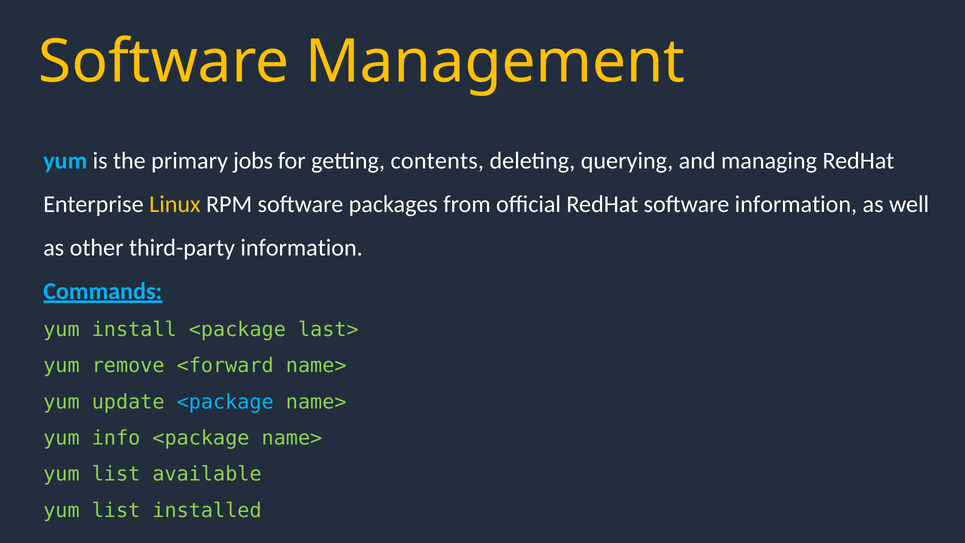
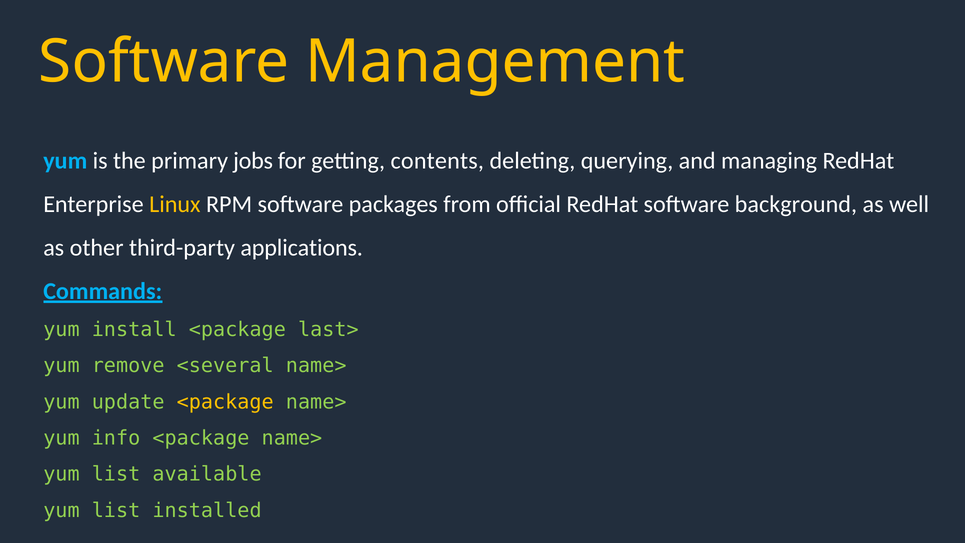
software information: information -> background (796, 204)
third-party information: information -> applications (302, 248)
<forward: <forward -> <several (225, 366)
<package colour: light blue -> yellow (225, 402)
